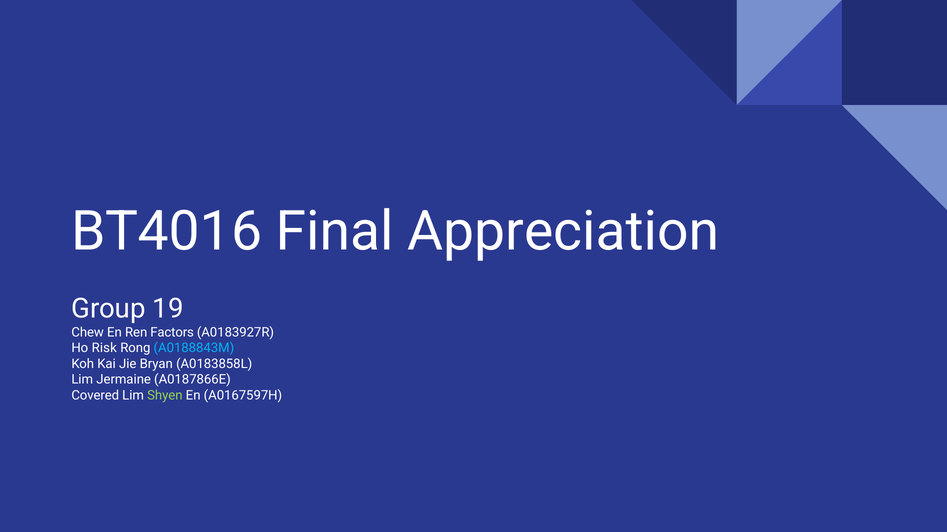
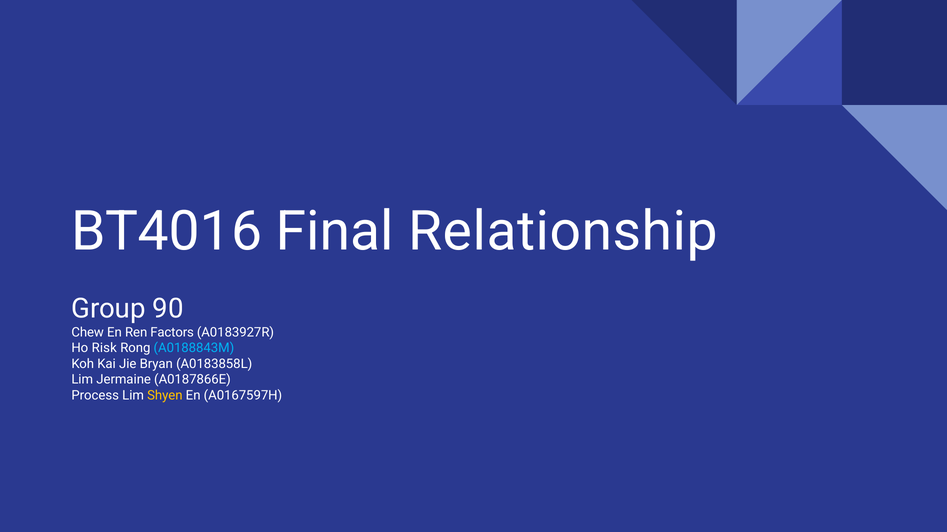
Appreciation: Appreciation -> Relationship (563, 232)
19: 19 -> 90 (168, 309)
Covered: Covered -> Process (95, 396)
Shyen colour: light green -> yellow (165, 396)
